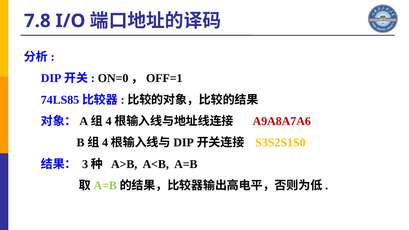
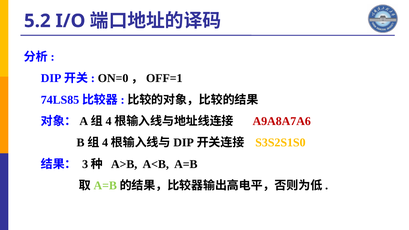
7.8: 7.8 -> 5.2 (37, 21)
